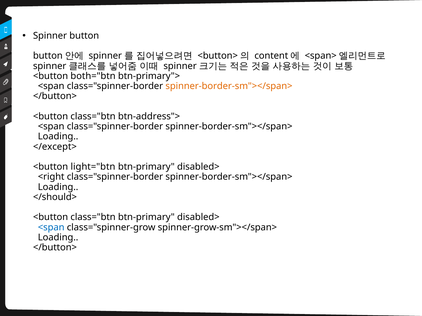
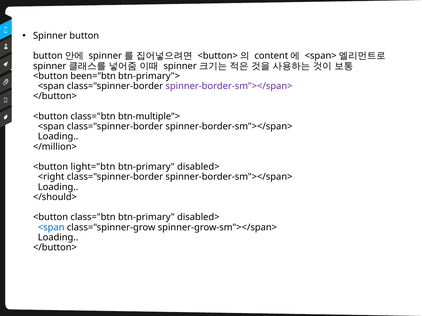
both="btn: both="btn -> been="btn (93, 76)
spinner-border-sm"></span> colour: orange -> purple (229, 86)
btn-address">: btn-address"> -> btn-multiple"> (149, 117)
</except>: </except> -> </million> (55, 147)
